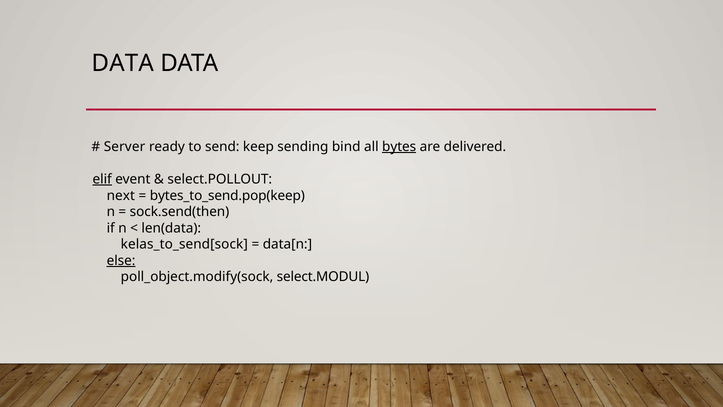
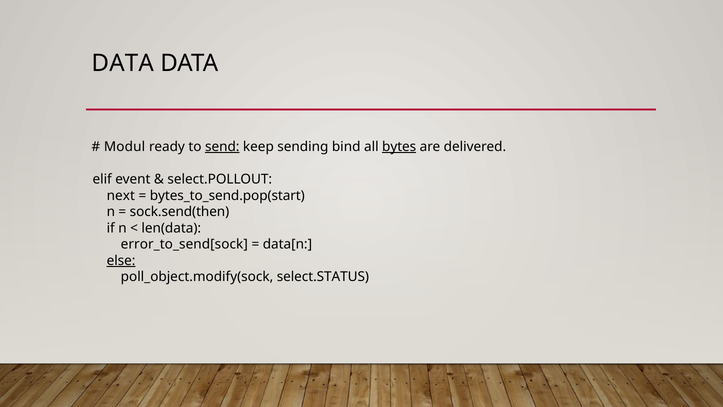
Server: Server -> Modul (125, 147)
send underline: none -> present (222, 147)
elif underline: present -> none (102, 179)
bytes_to_send.pop(keep: bytes_to_send.pop(keep -> bytes_to_send.pop(start (227, 195)
kelas_to_send[sock: kelas_to_send[sock -> error_to_send[sock (184, 244)
select.MODUL: select.MODUL -> select.STATUS (323, 277)
